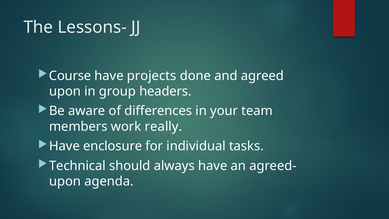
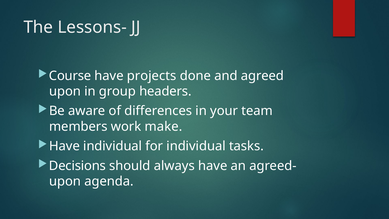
really: really -> make (163, 126)
Have enclosure: enclosure -> individual (113, 146)
Technical: Technical -> Decisions (77, 166)
